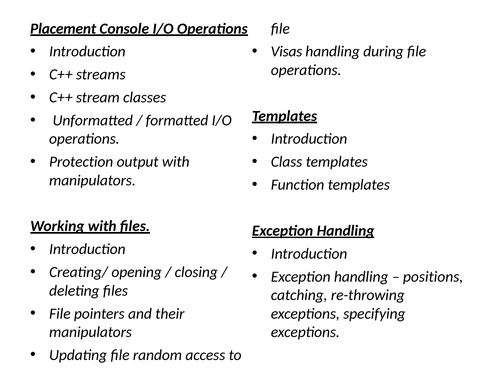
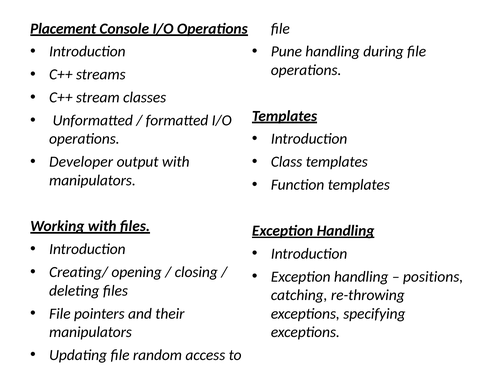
Visas: Visas -> Pune (286, 52)
Protection: Protection -> Developer (81, 162)
